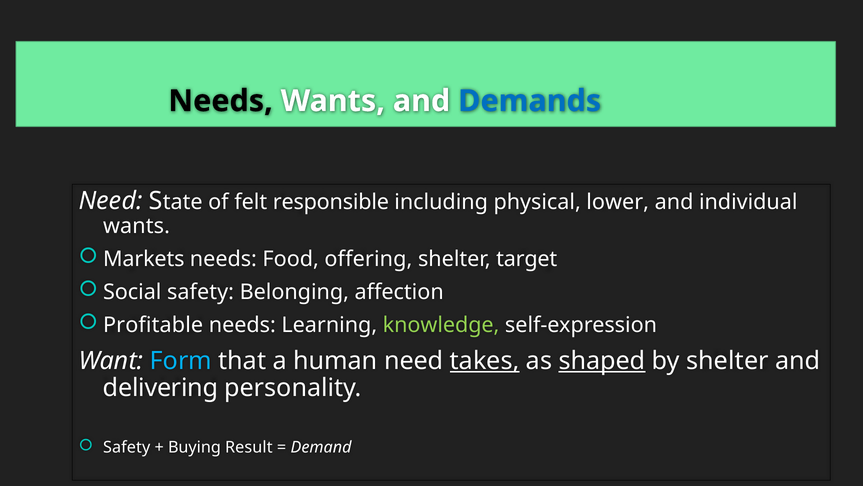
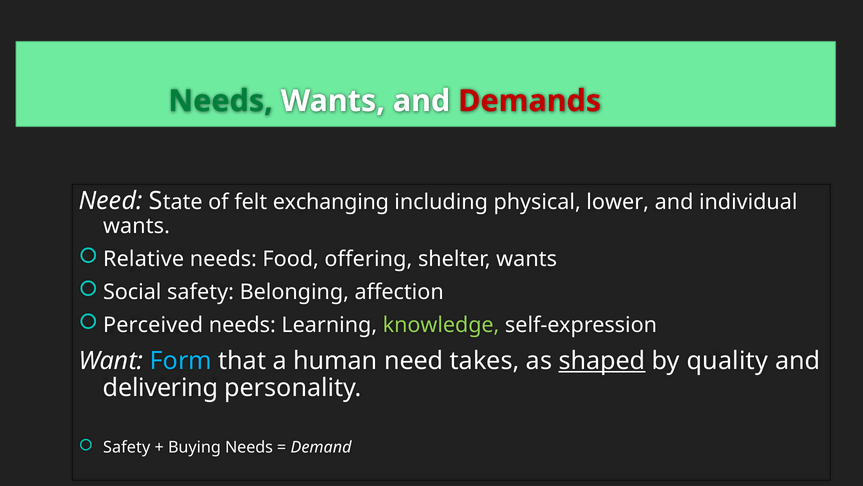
Needs colour: black -> green (221, 101)
Demands colour: blue -> red (530, 101)
responsible: responsible -> exchanging (331, 202)
Markets: Markets -> Relative (144, 259)
shelter target: target -> wants (527, 259)
Profitable: Profitable -> Perceived (153, 325)
takes underline: present -> none (485, 360)
by shelter: shelter -> quality (727, 360)
Buying Result: Result -> Needs (249, 447)
